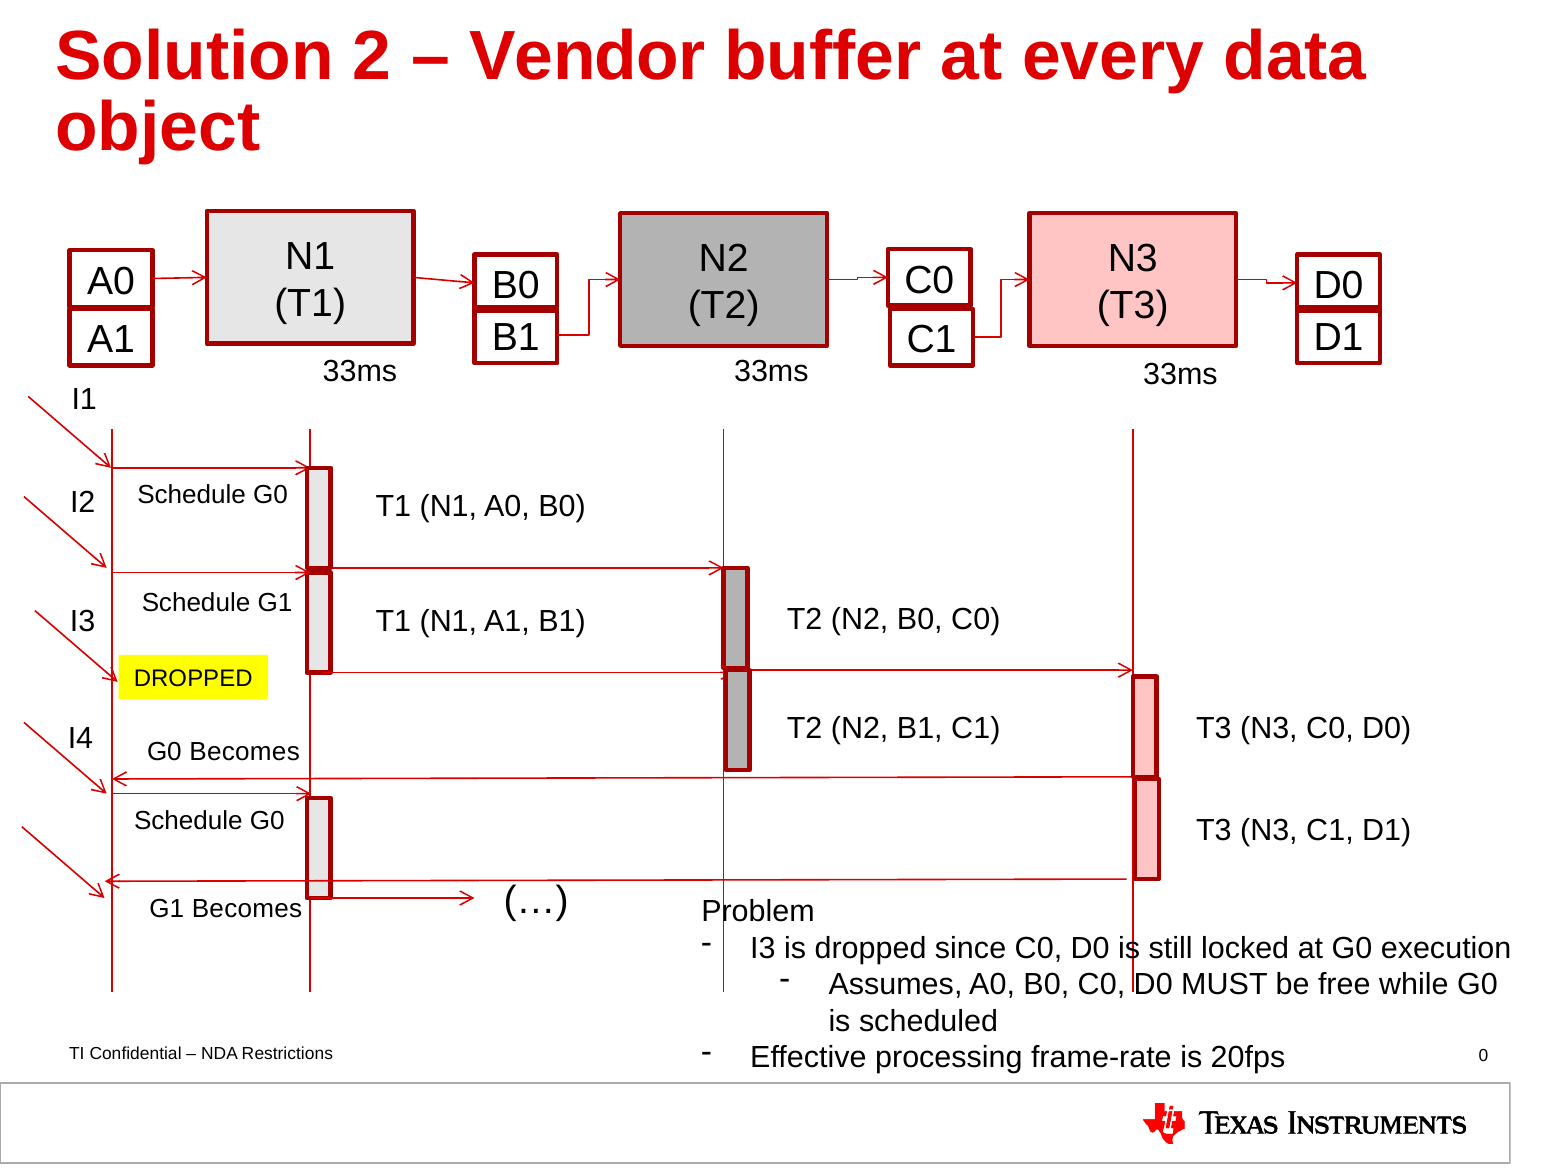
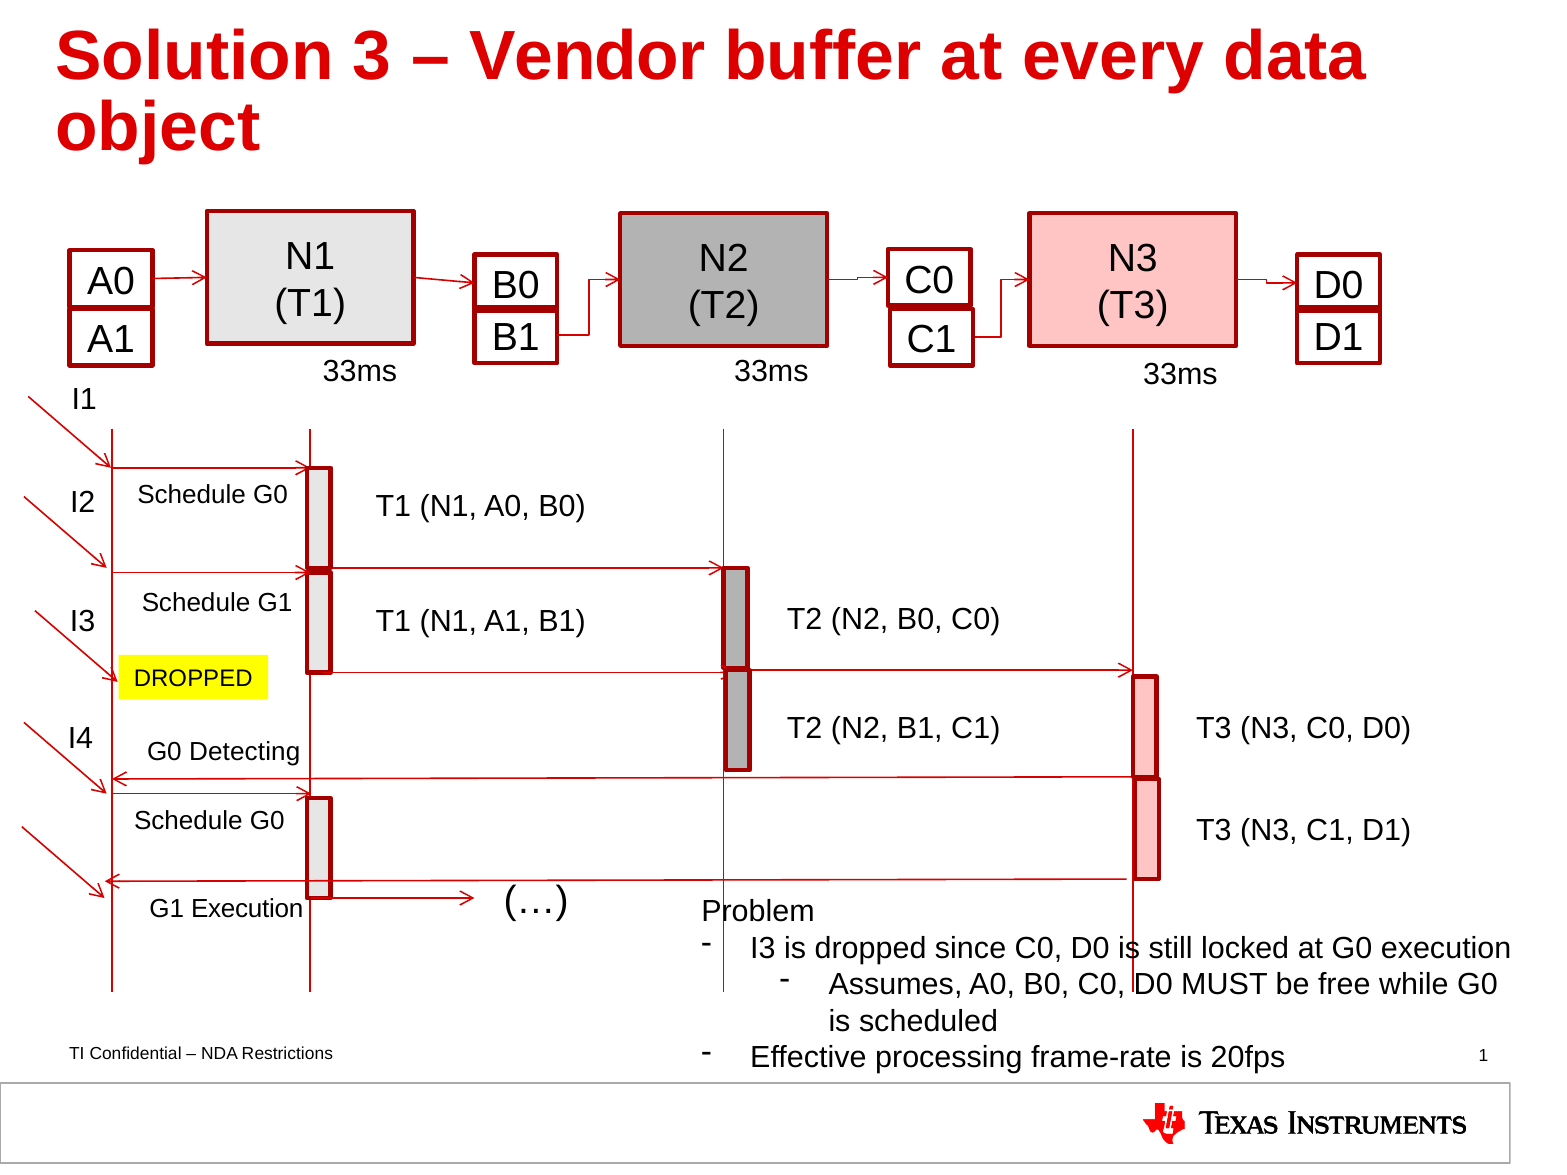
2: 2 -> 3 (372, 57)
G0 Becomes: Becomes -> Detecting (245, 752)
G1 Becomes: Becomes -> Execution (247, 909)
0: 0 -> 1 (1483, 1056)
